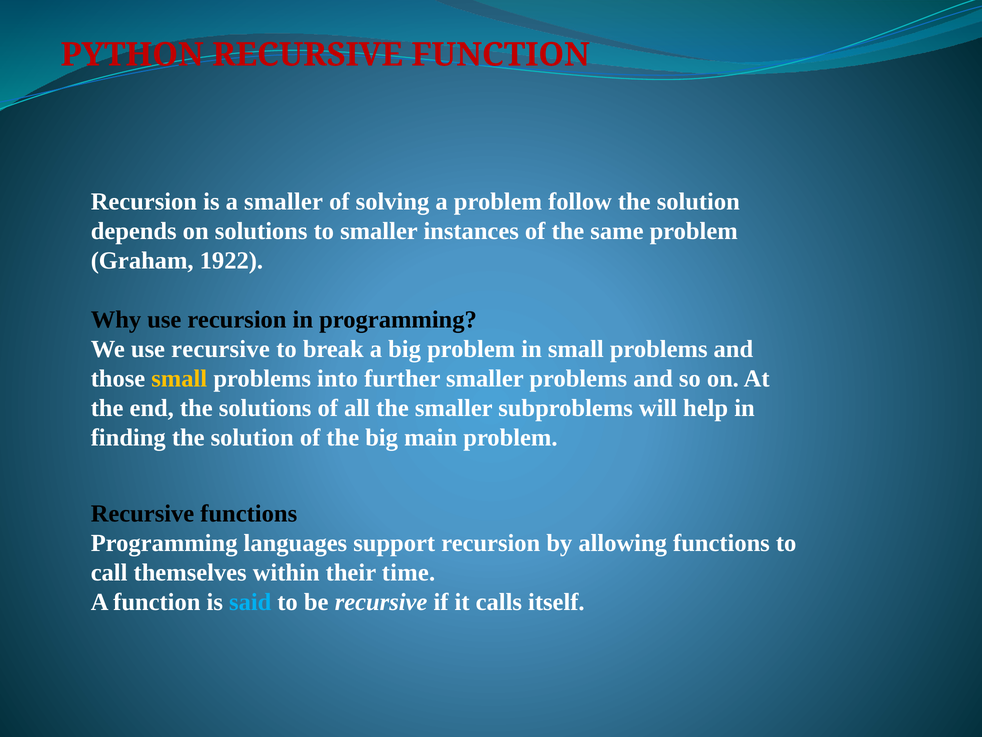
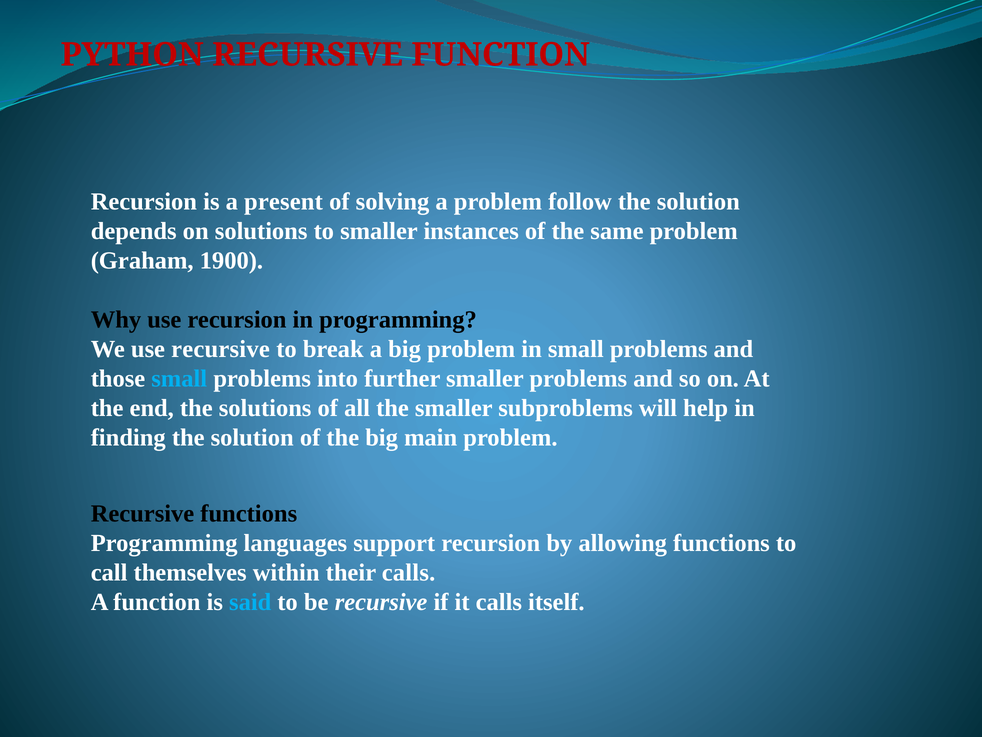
a smaller: smaller -> present (283, 202)
1922: 1922 -> 1900 (231, 261)
small colour: yellow -> light blue (179, 378)
their time: time -> calls (409, 572)
